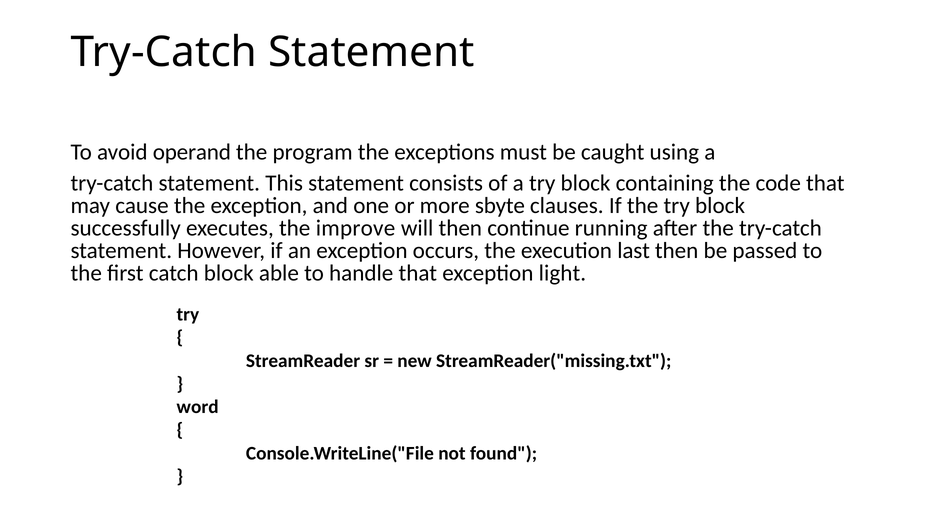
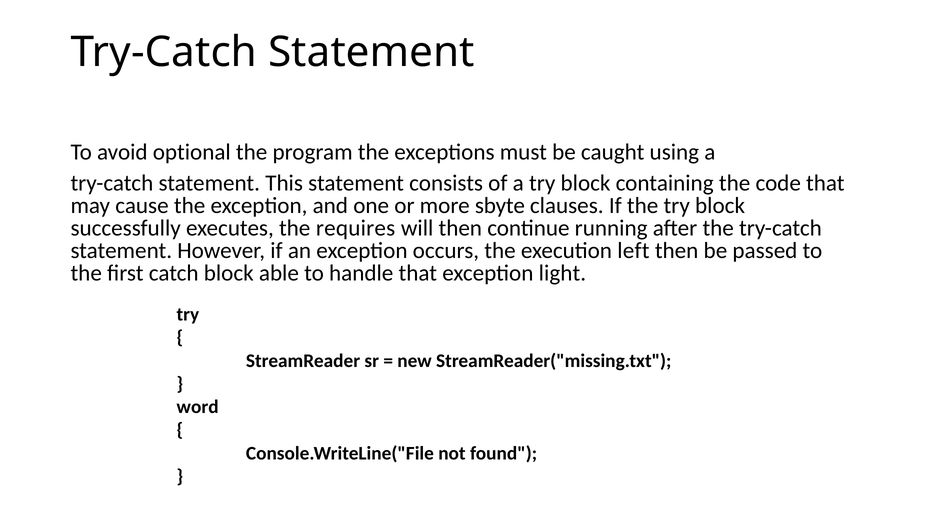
operand: operand -> optional (192, 152)
improve: improve -> requires (356, 228)
last: last -> left (633, 251)
